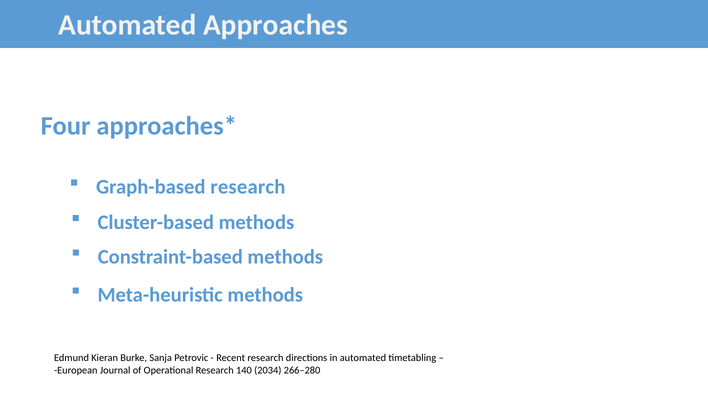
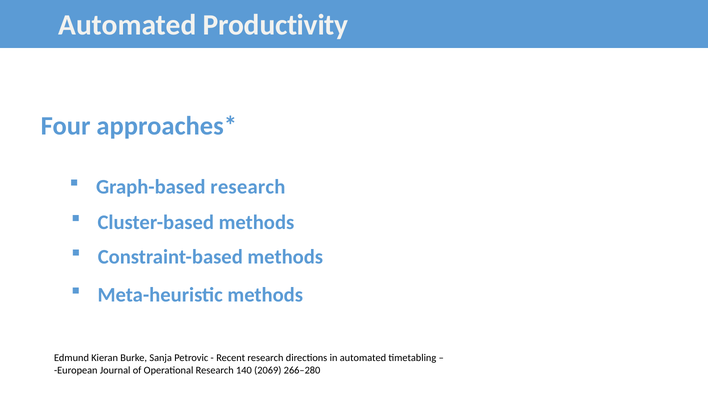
Approaches: Approaches -> Productivity (276, 25)
2034: 2034 -> 2069 (268, 371)
